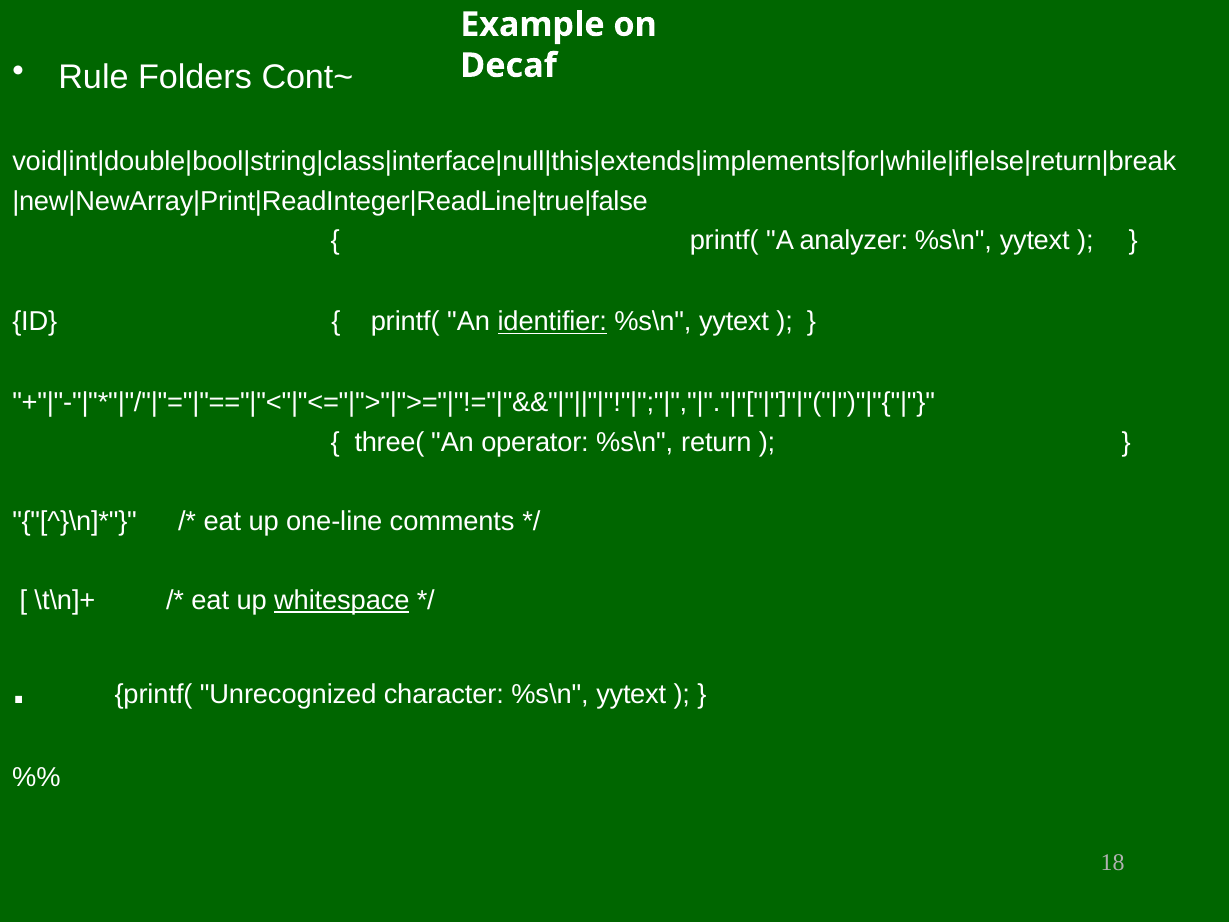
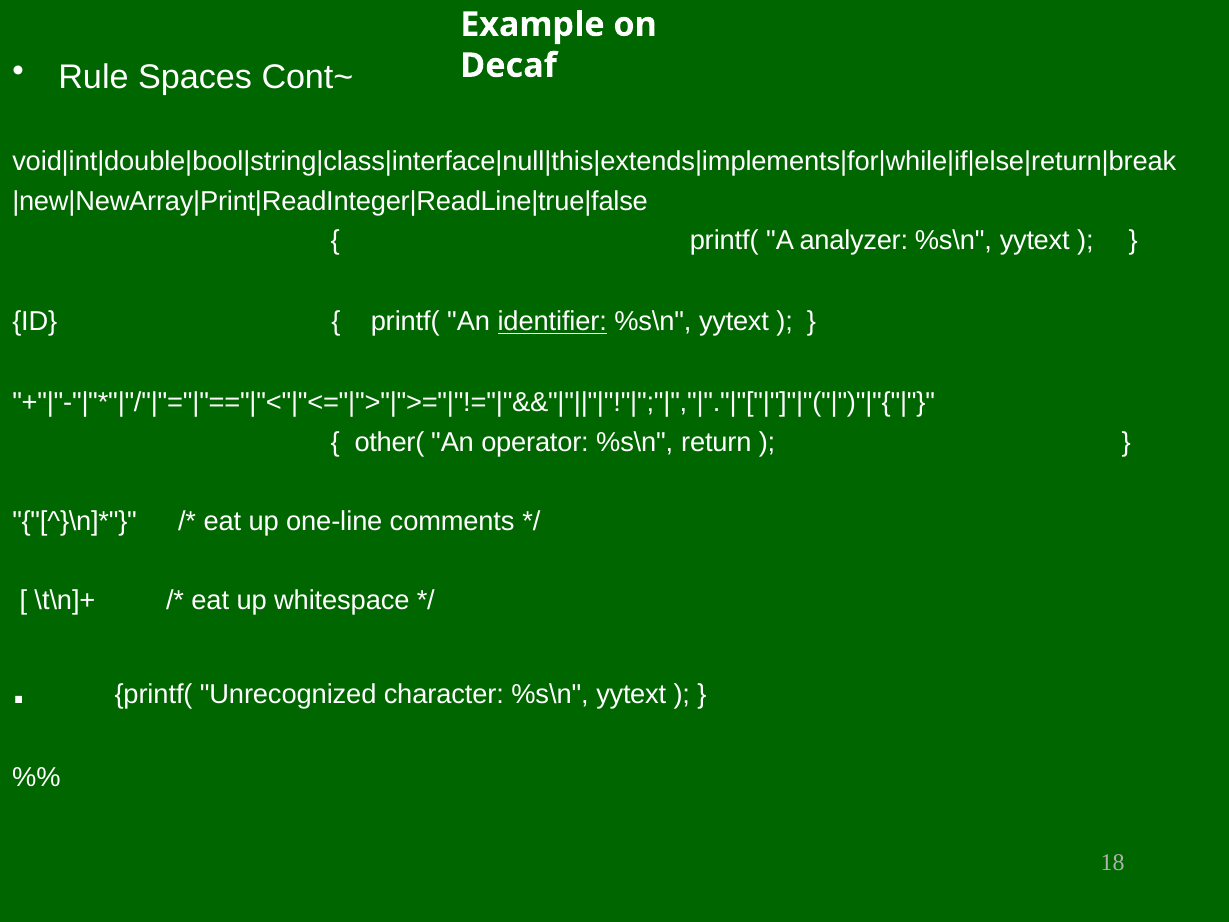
Folders: Folders -> Spaces (195, 77)
three(: three( -> other( (389, 442)
whitespace underline: present -> none (342, 600)
